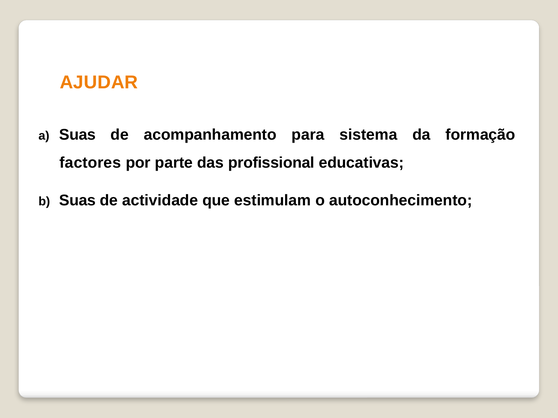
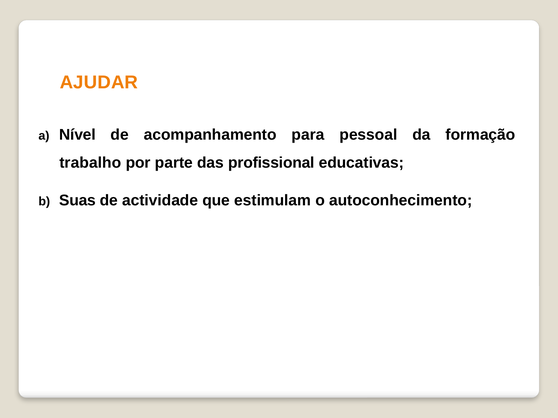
Suas: Suas -> Nível (77, 135)
sistema: sistema -> pessoal (368, 135)
factores: factores -> trabalho (90, 163)
